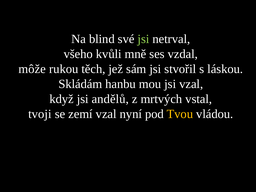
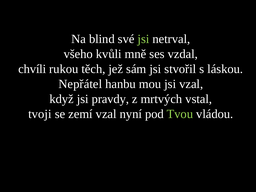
môže: môže -> chvíli (32, 69)
Skládám: Skládám -> Nepřátel (80, 84)
andělů: andělů -> pravdy (110, 99)
Tvou colour: yellow -> light green (180, 114)
